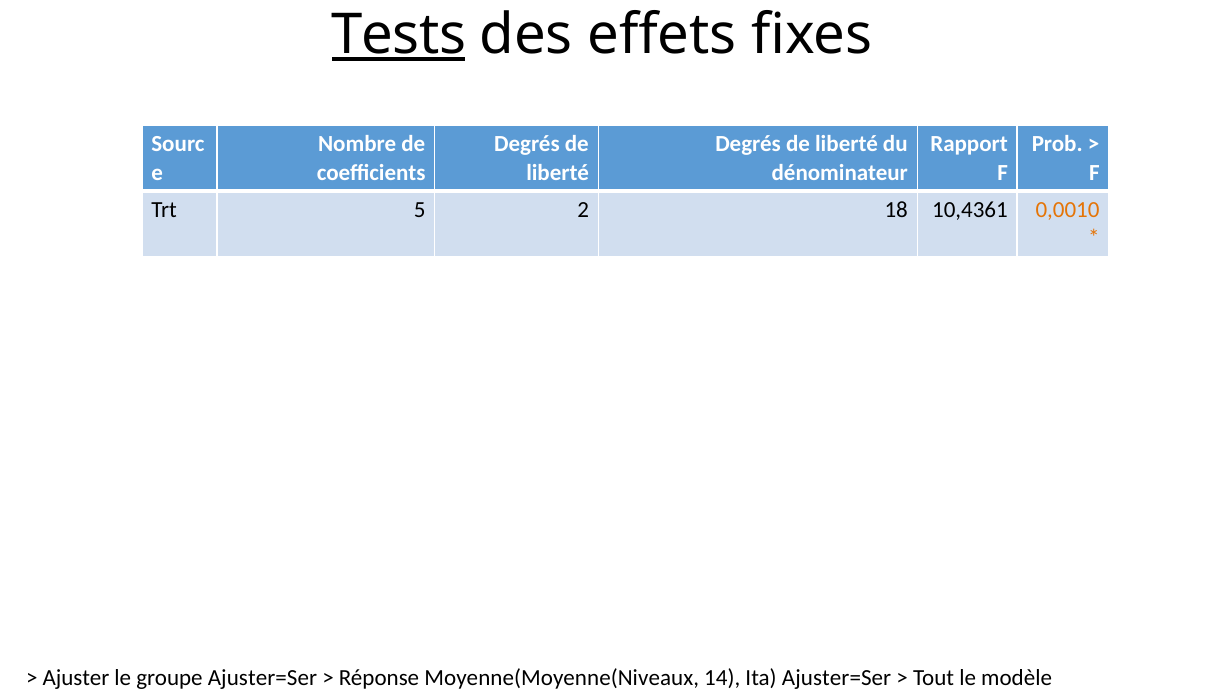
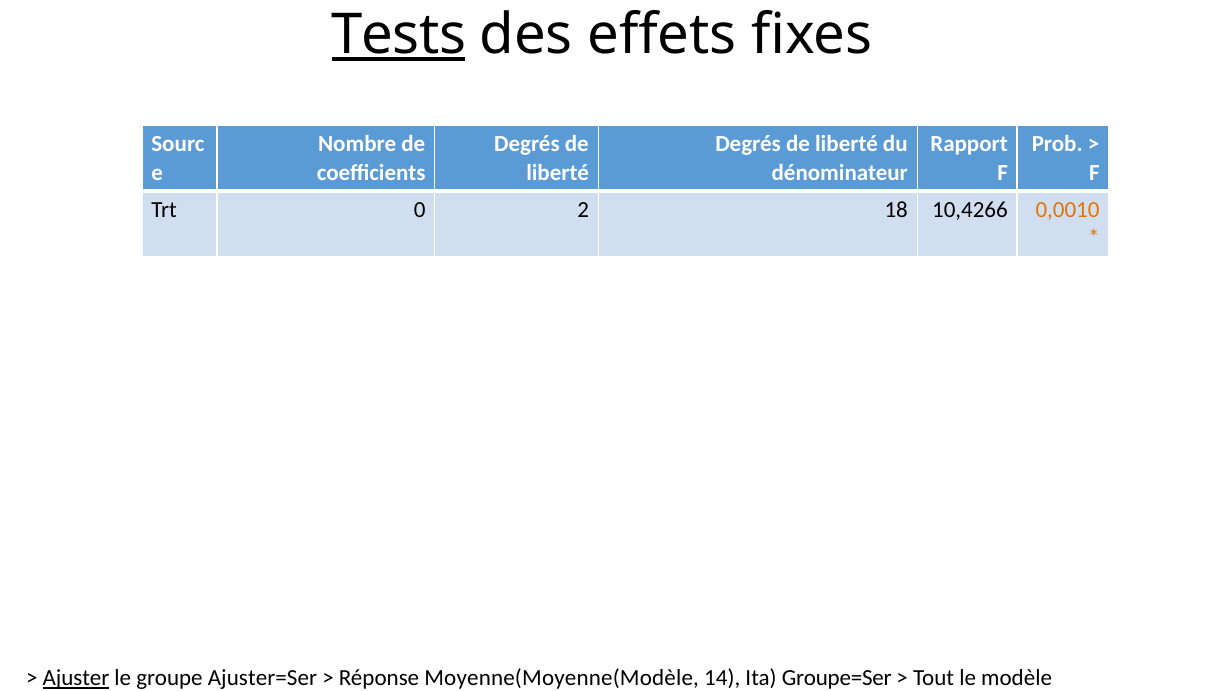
5: 5 -> 0 (420, 210)
10,4361: 10,4361 -> 10,4266 (970, 210)
Ajuster underline: none -> present (76, 678)
Moyenne(Moyenne(Niveaux: Moyenne(Moyenne(Niveaux -> Moyenne(Moyenne(Modèle (562, 678)
Ita Ajuster=Ser: Ajuster=Ser -> Groupe=Ser (837, 678)
